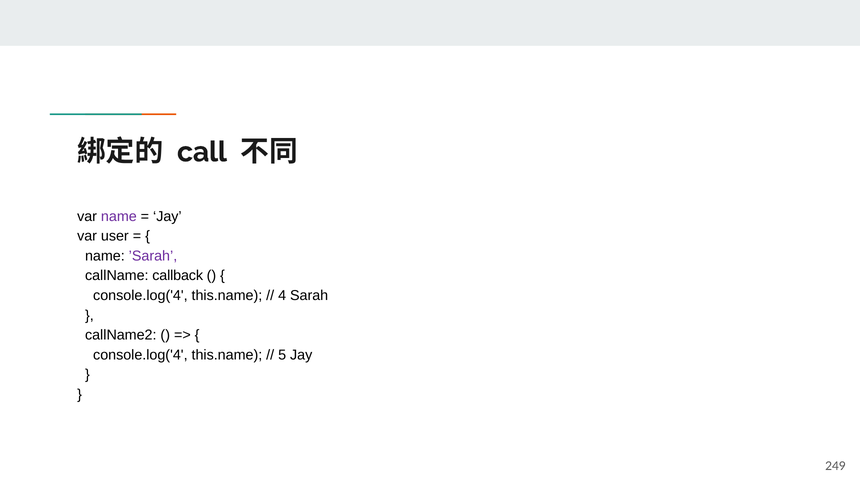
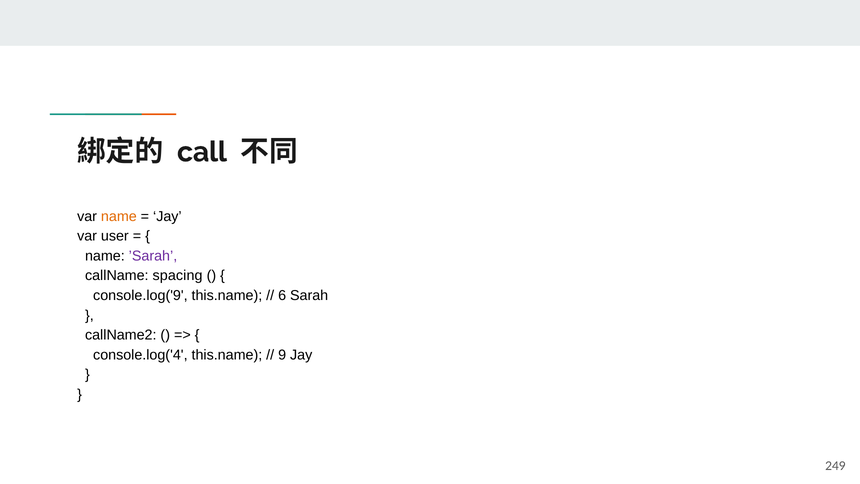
name colour: purple -> orange (119, 216)
callback: callback -> spacing (178, 276)
console.log('4: console.log('4 -> console.log('9 (140, 295)
4: 4 -> 6 (282, 295)
5: 5 -> 9 (282, 355)
